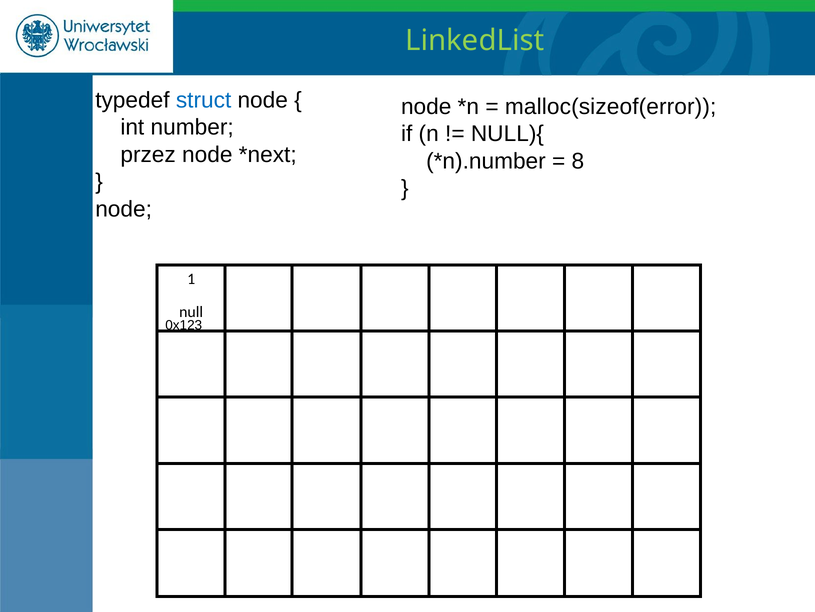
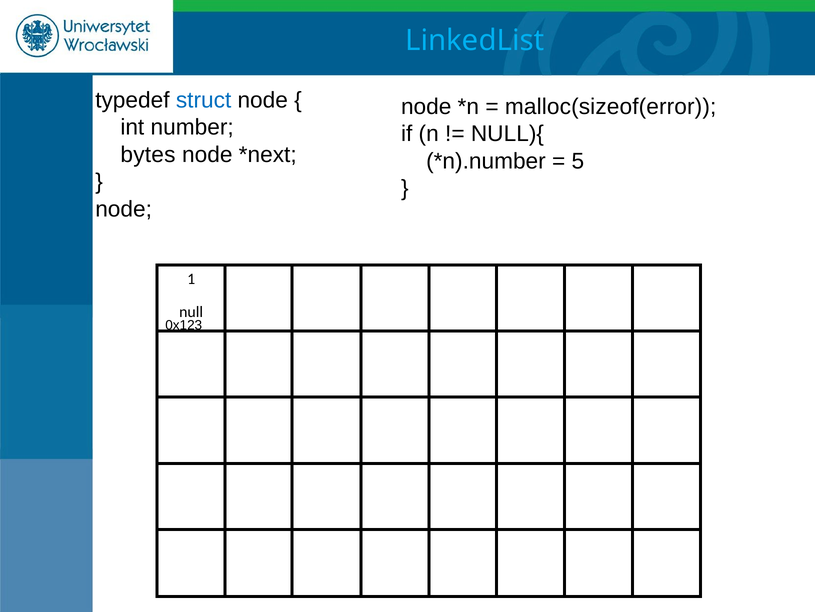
LinkedList colour: light green -> light blue (475, 41)
przez: przez -> bytes (148, 155)
8: 8 -> 5 (578, 161)
